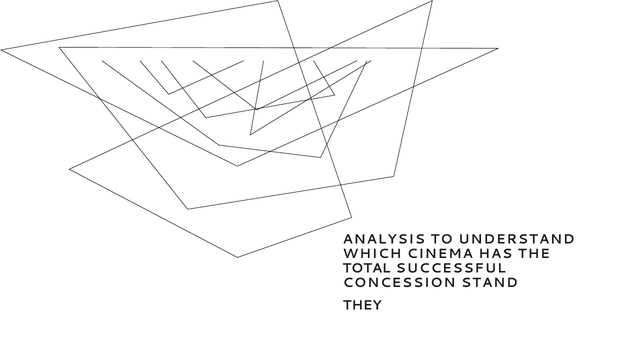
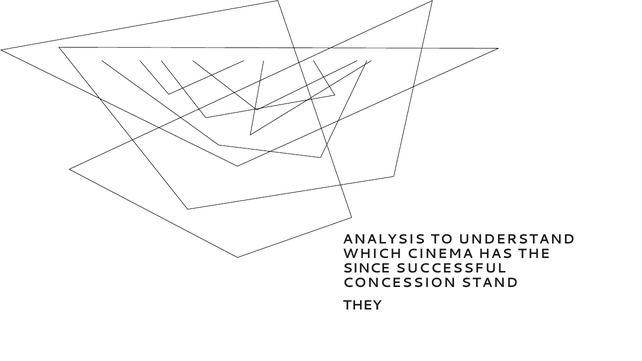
TOTAL: TOTAL -> SINCE (366, 268)
